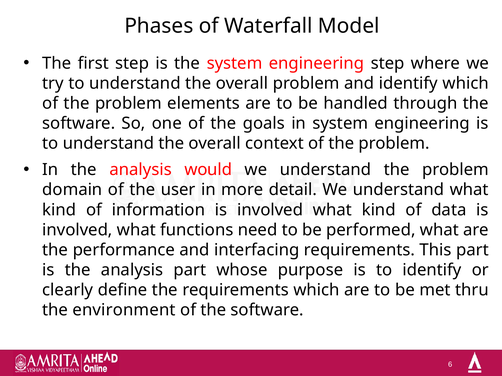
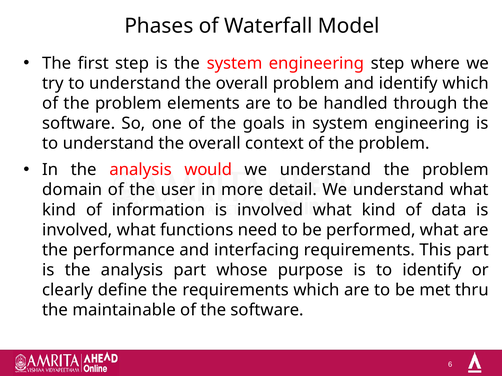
environment: environment -> maintainable (124, 311)
